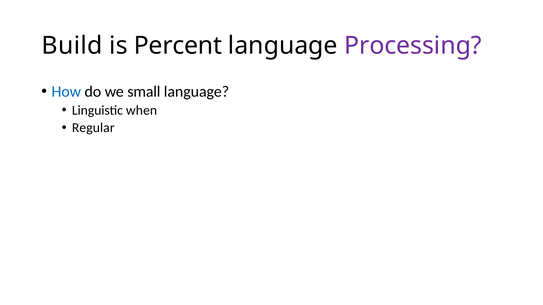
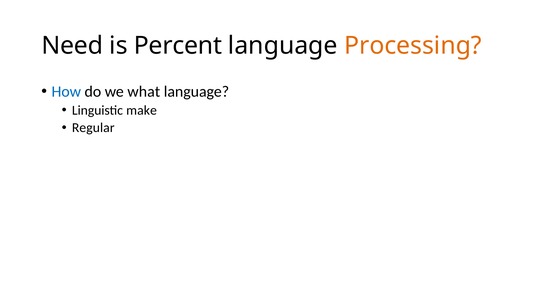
Build: Build -> Need (72, 46)
Processing colour: purple -> orange (413, 46)
small: small -> what (144, 92)
when: when -> make (142, 111)
